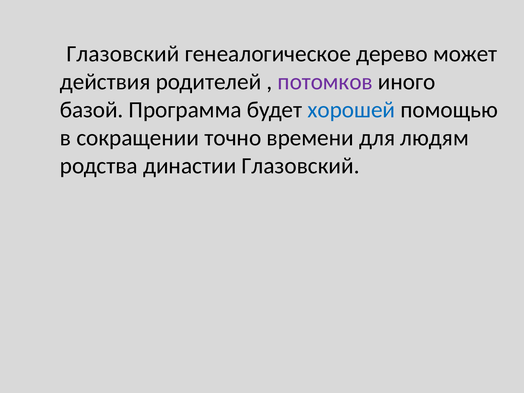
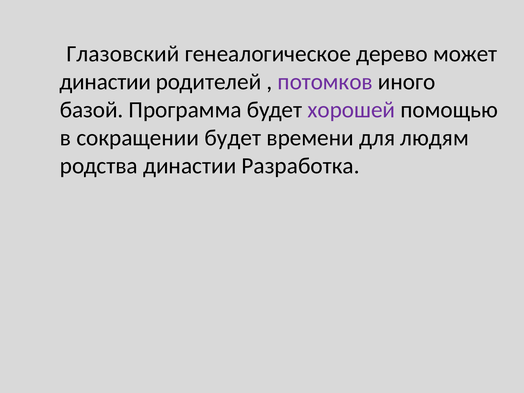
действия: действия -> династии (105, 82)
хорошей colour: blue -> purple (351, 110)
сокращении точно: точно -> будет (233, 138)
династии Глазовский: Глазовский -> Разработка (301, 166)
